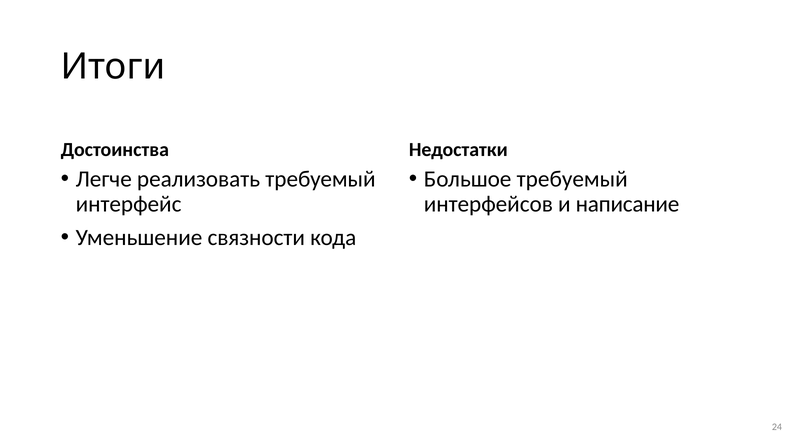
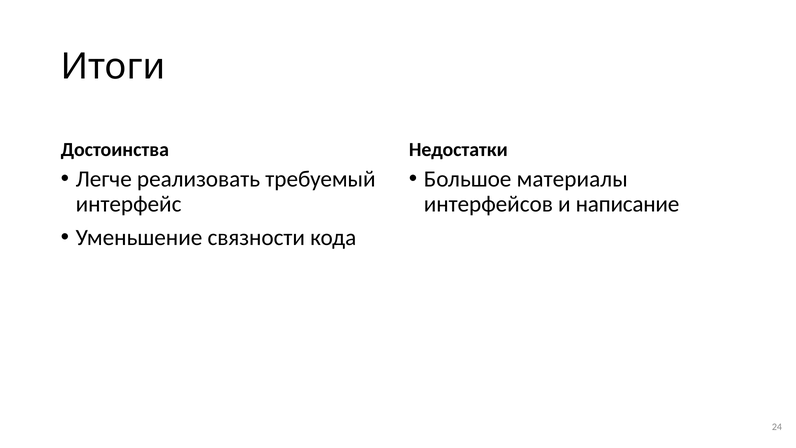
Большое требуемый: требуемый -> материалы (572, 179)
